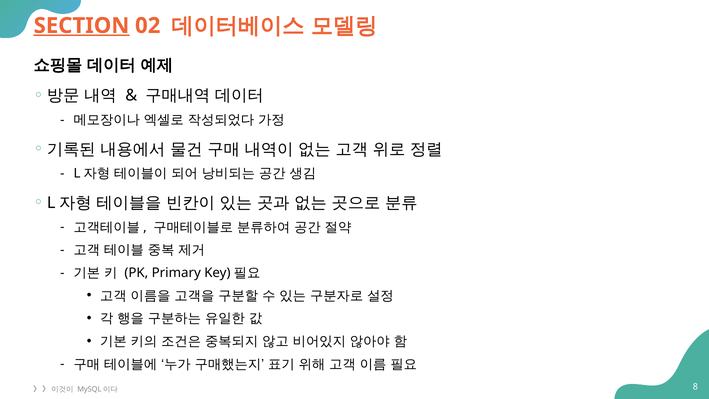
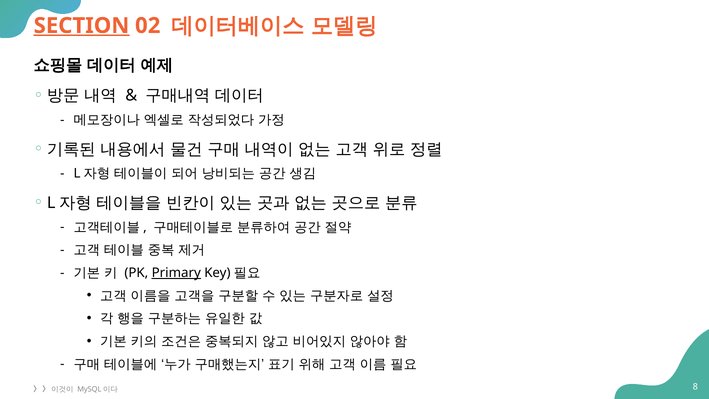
Primary underline: none -> present (176, 273)
